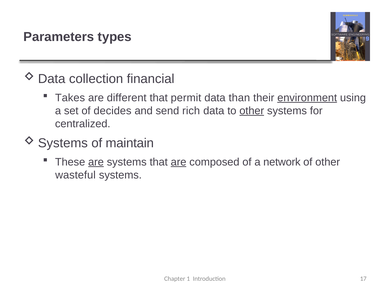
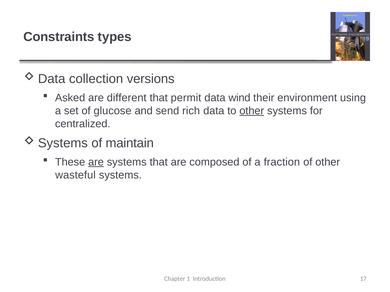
Parameters: Parameters -> Constraints (59, 37)
financial: financial -> versions (151, 79)
Takes: Takes -> Asked (70, 98)
than: than -> wind (239, 98)
environment underline: present -> none (307, 98)
decides: decides -> glucose (113, 111)
are underline: present -> none (179, 162)
network: network -> fraction (282, 162)
